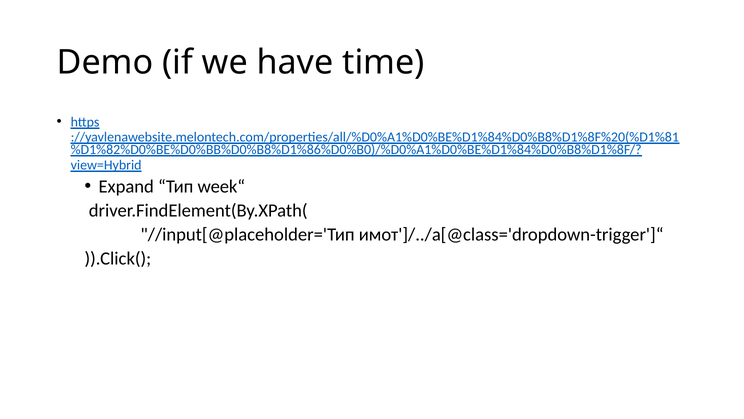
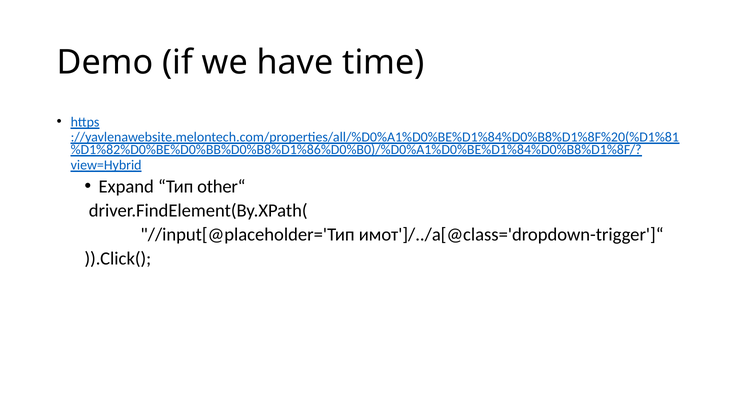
week“: week“ -> other“ (221, 186)
